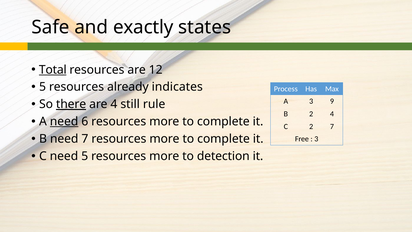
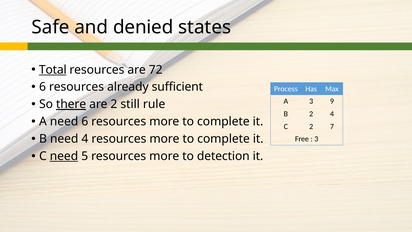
exactly: exactly -> denied (143, 27)
12: 12 -> 72 (156, 70)
5: 5 -> 6 (43, 87)
indicates: indicates -> sufficient (177, 87)
are 4: 4 -> 2 (114, 104)
need underline: present -> none (64, 121)
need 7: 7 -> 4 (85, 139)
need underline: none -> present (64, 156)
